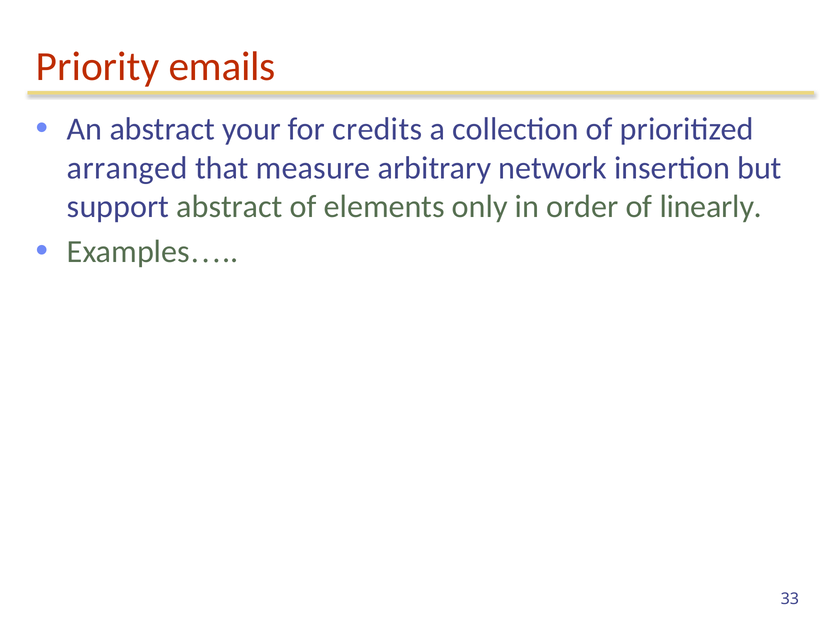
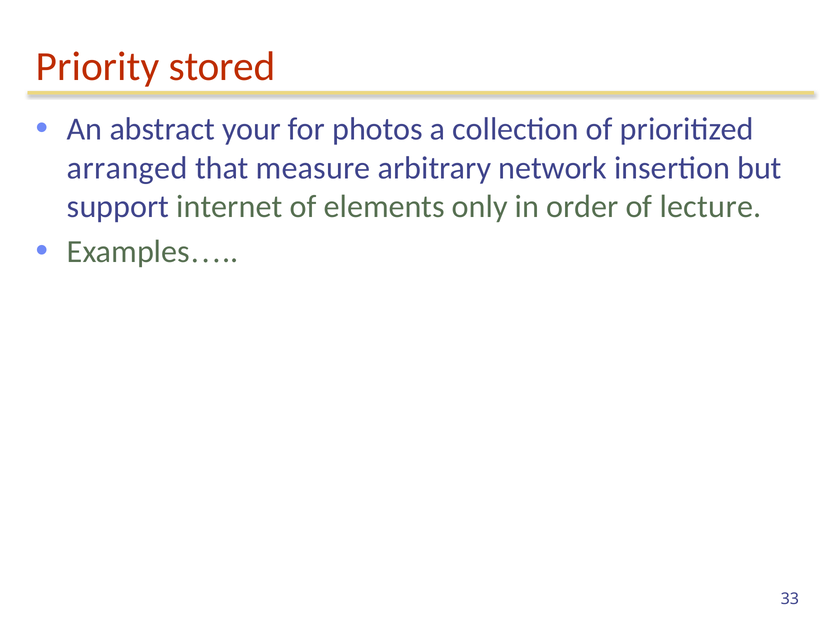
emails: emails -> stored (222, 66)
credits: credits -> photos (377, 129)
support abstract: abstract -> internet (229, 207)
linearly: linearly -> lecture (711, 207)
